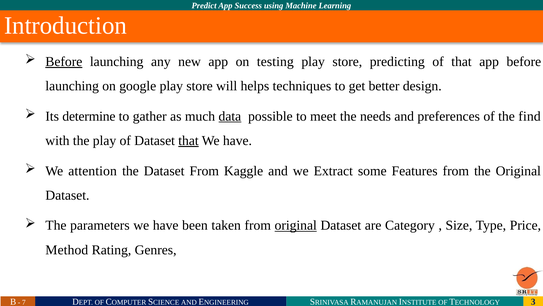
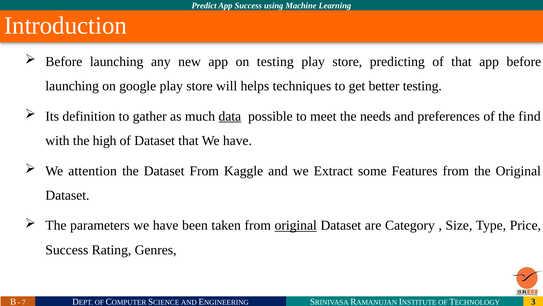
Before underline: present -> none (64, 61)
better design: design -> testing (422, 86)
determine: determine -> definition (89, 116)
the play: play -> high (105, 140)
that underline: present -> none (188, 140)
Method: Method -> Success (67, 250)
